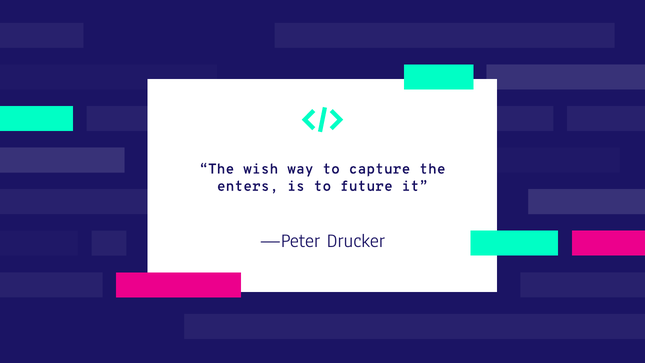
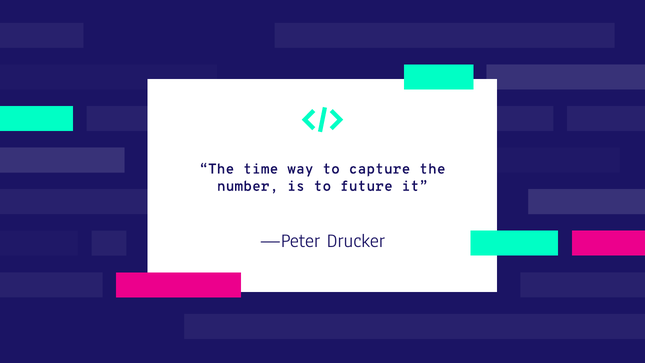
wish: wish -> time (261, 169)
enters: enters -> number (248, 186)
